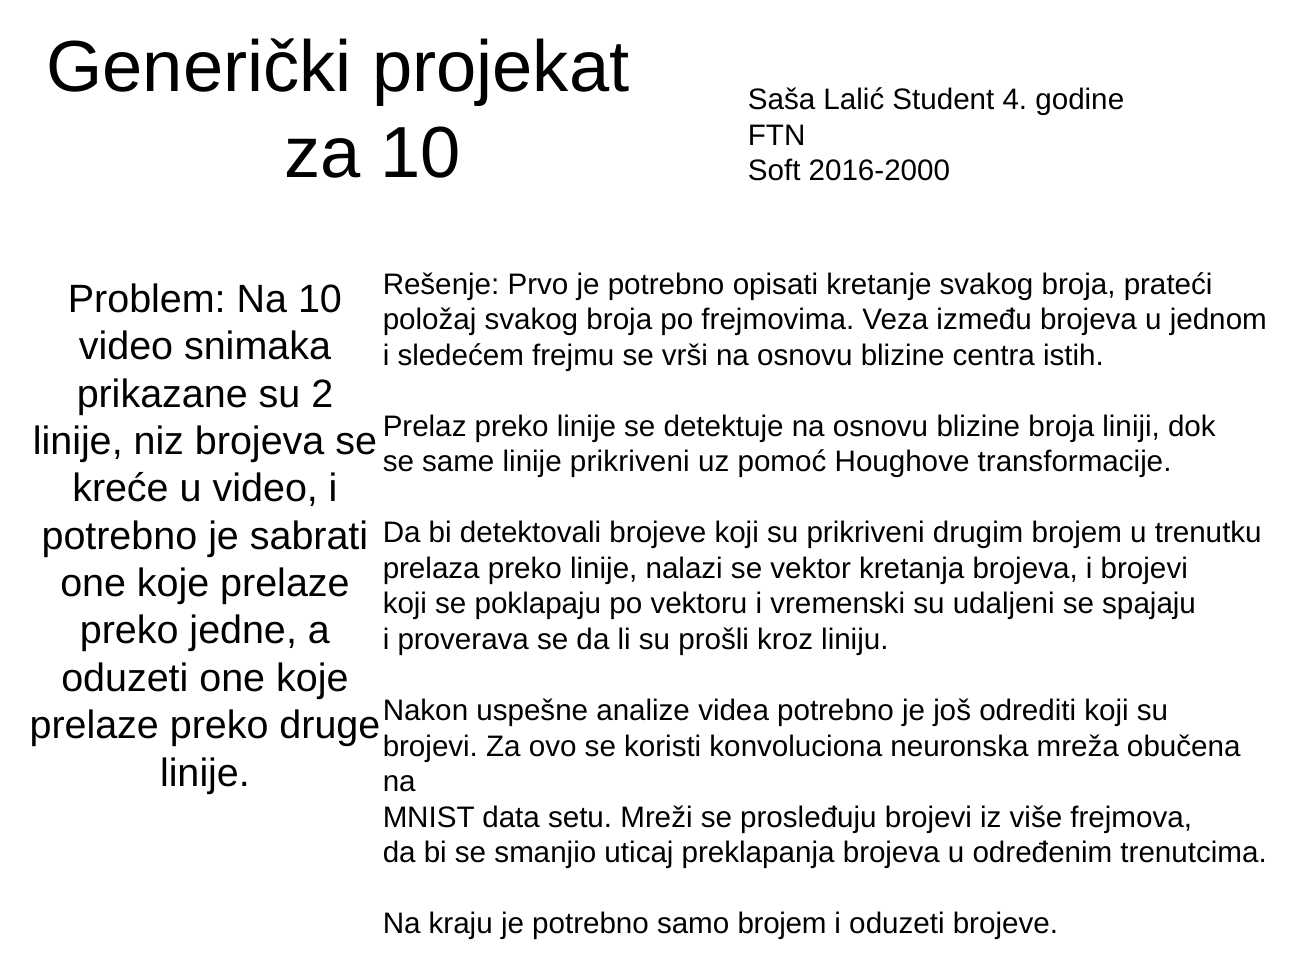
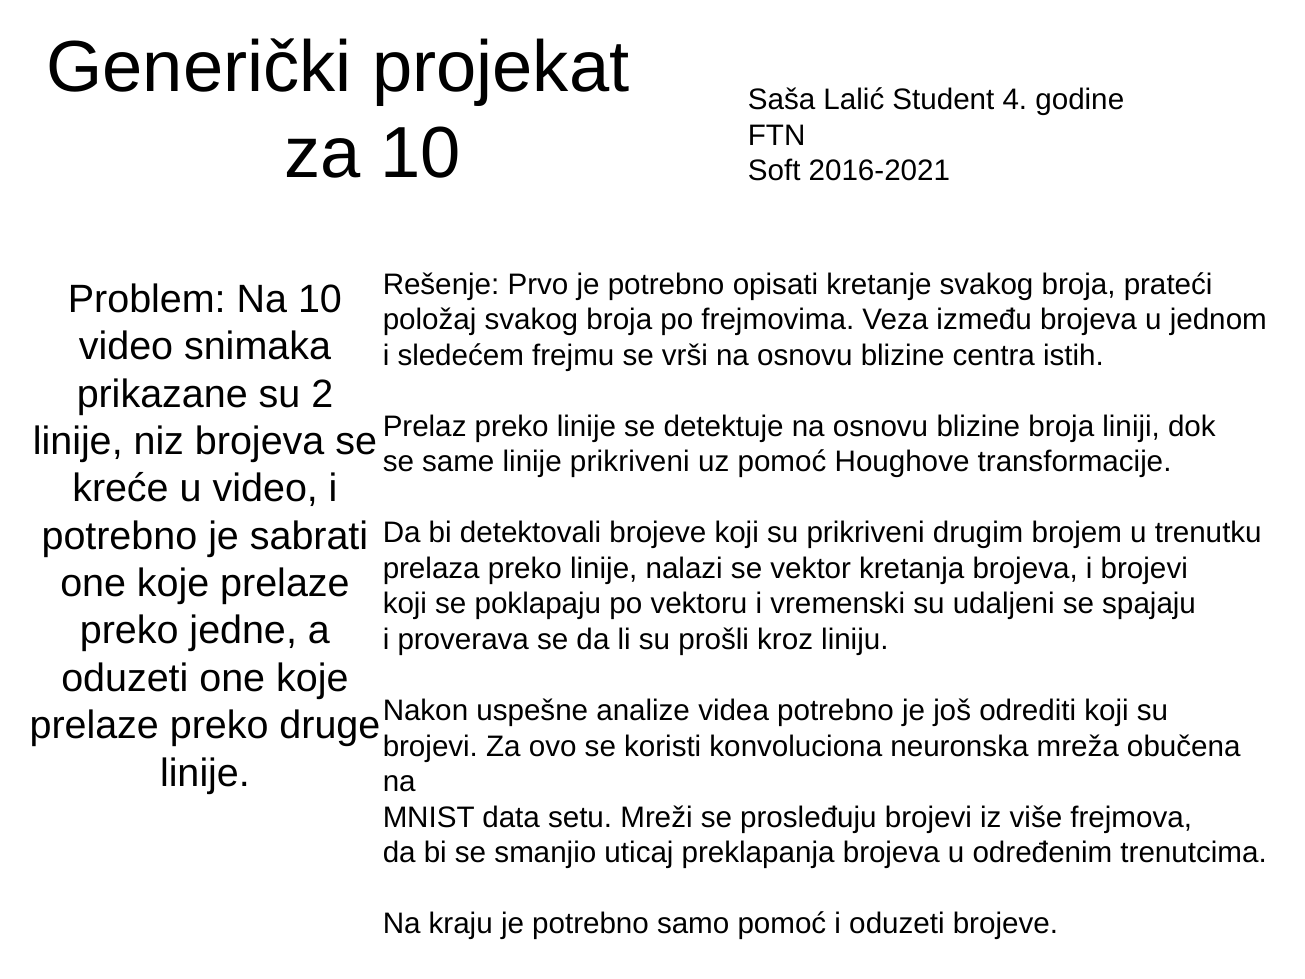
2016-2000: 2016-2000 -> 2016-2021 (879, 171)
samo brojem: brojem -> pomoć (782, 924)
